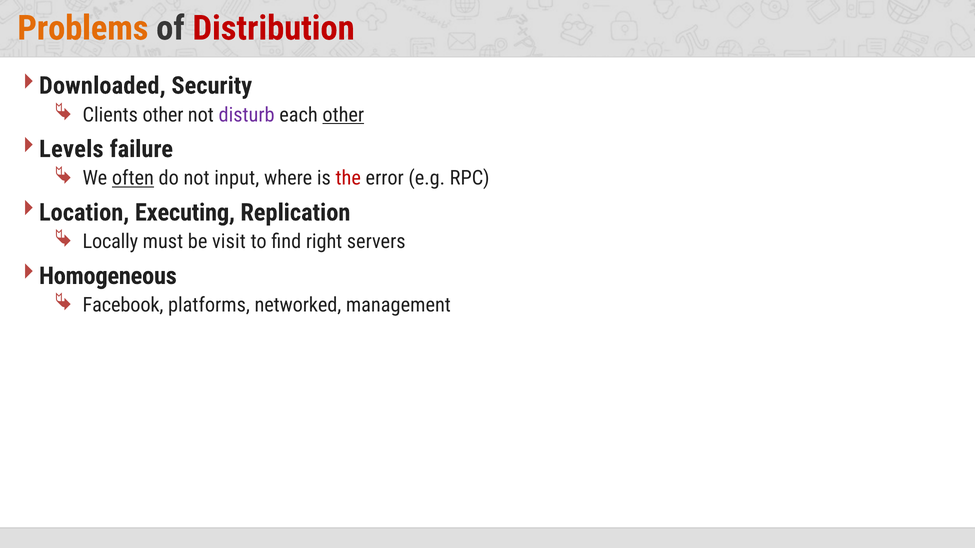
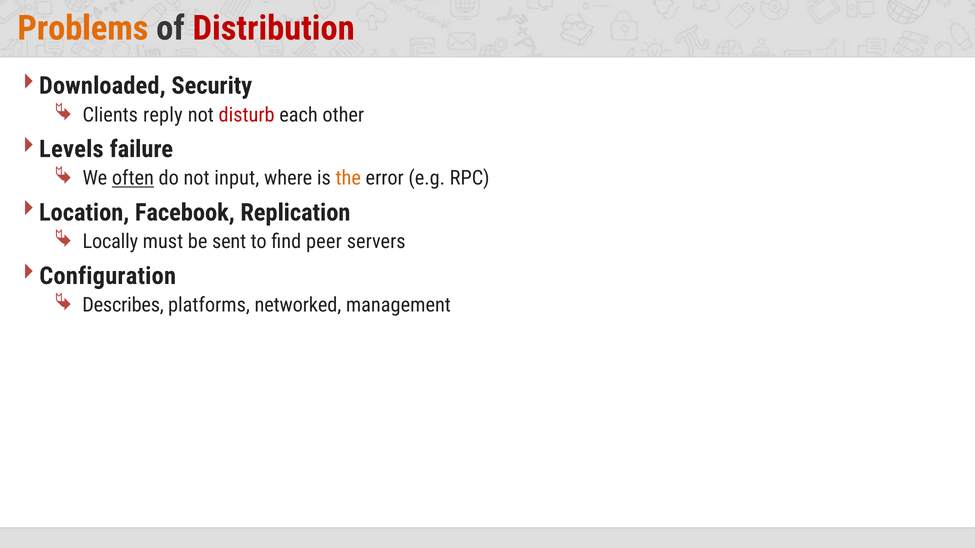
Clients other: other -> reply (163, 115)
disturb colour: purple -> red (247, 115)
other underline: present -> none (343, 115)
the colour: red -> orange (348, 178)
Executing: Executing -> Facebook (185, 213)
visit: visit -> sent (229, 242)
right: right -> peer (324, 242)
Homogeneous: Homogeneous -> Configuration (108, 276)
Facebook: Facebook -> Describes (123, 305)
